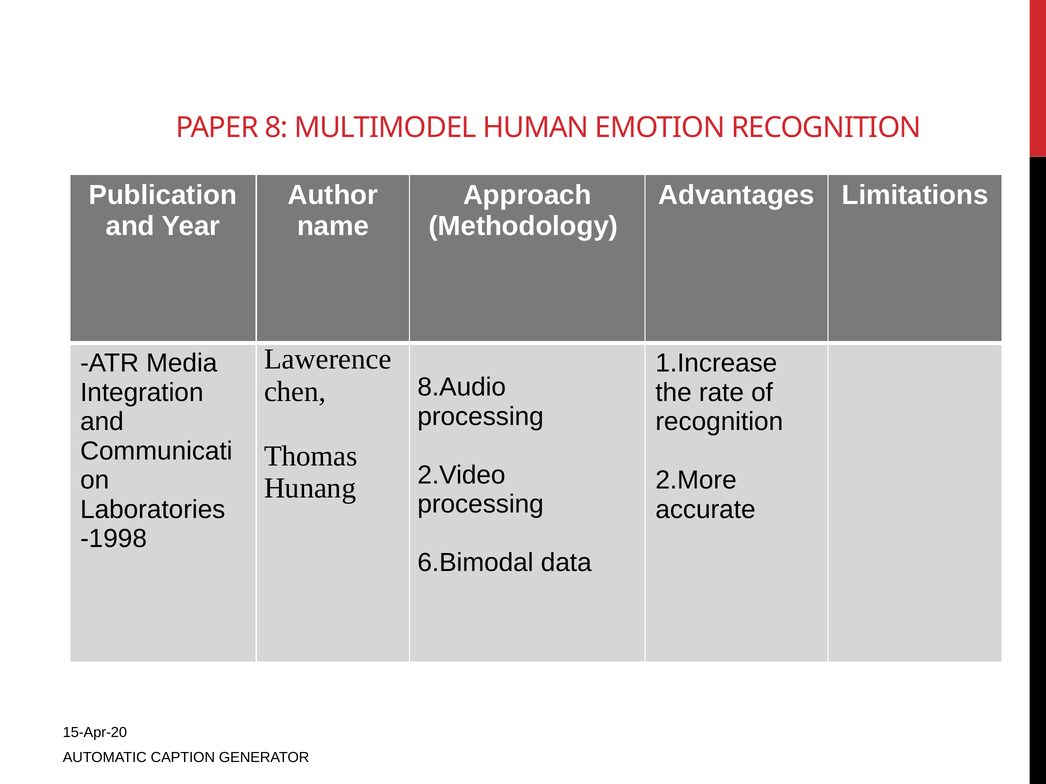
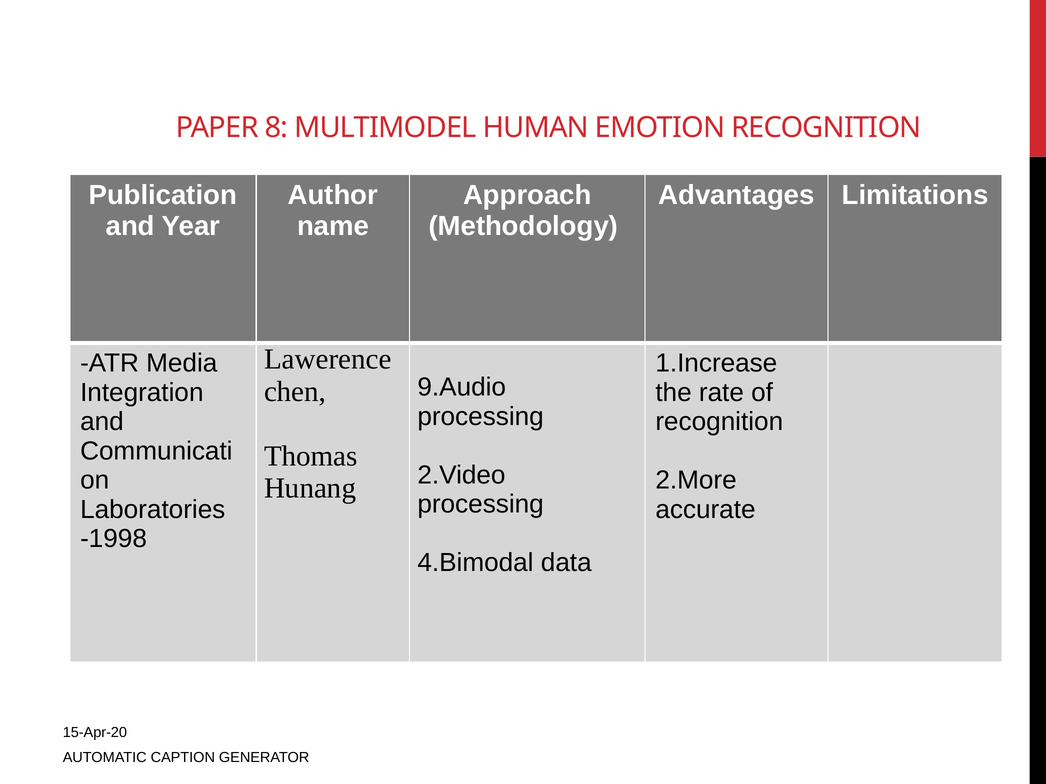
8.Audio: 8.Audio -> 9.Audio (462, 387)
6.Bimodal: 6.Bimodal -> 4.Bimodal (475, 563)
